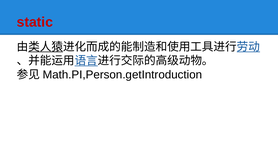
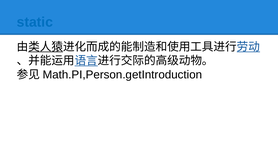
static colour: red -> blue (35, 22)
